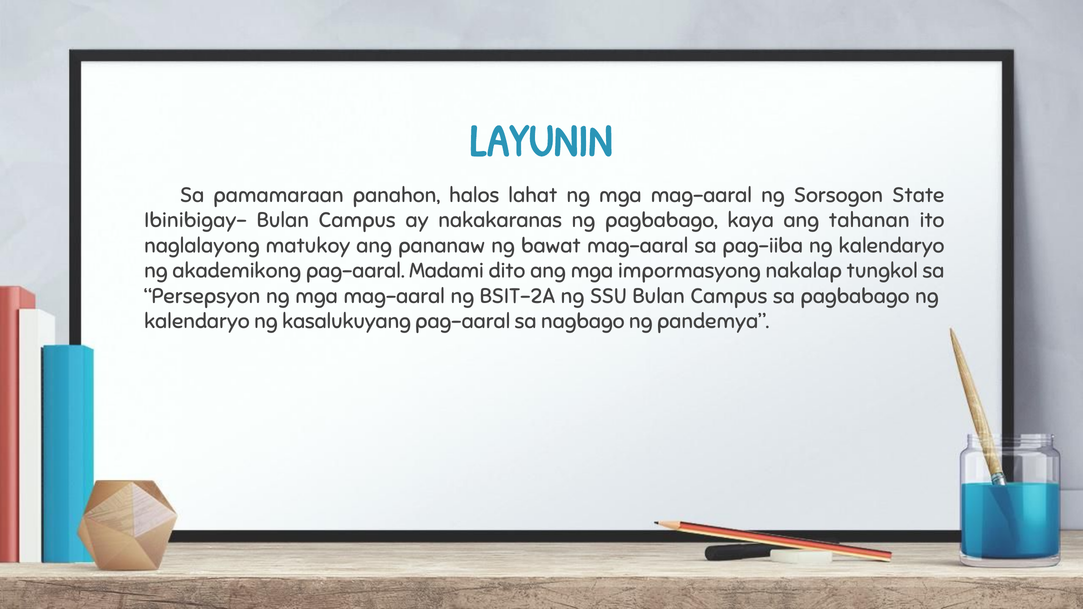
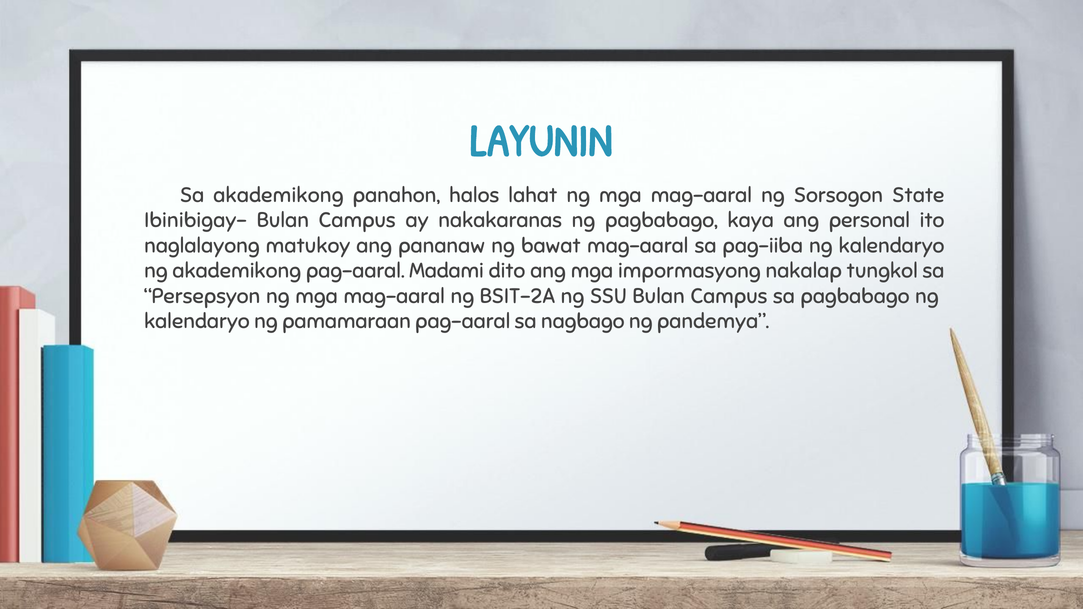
Sa pamamaraan: pamamaraan -> akademikong (278, 195)
tahanan: tahanan -> personal (869, 220)
kasalukuyang: kasalukuyang -> pamamaraan (347, 322)
